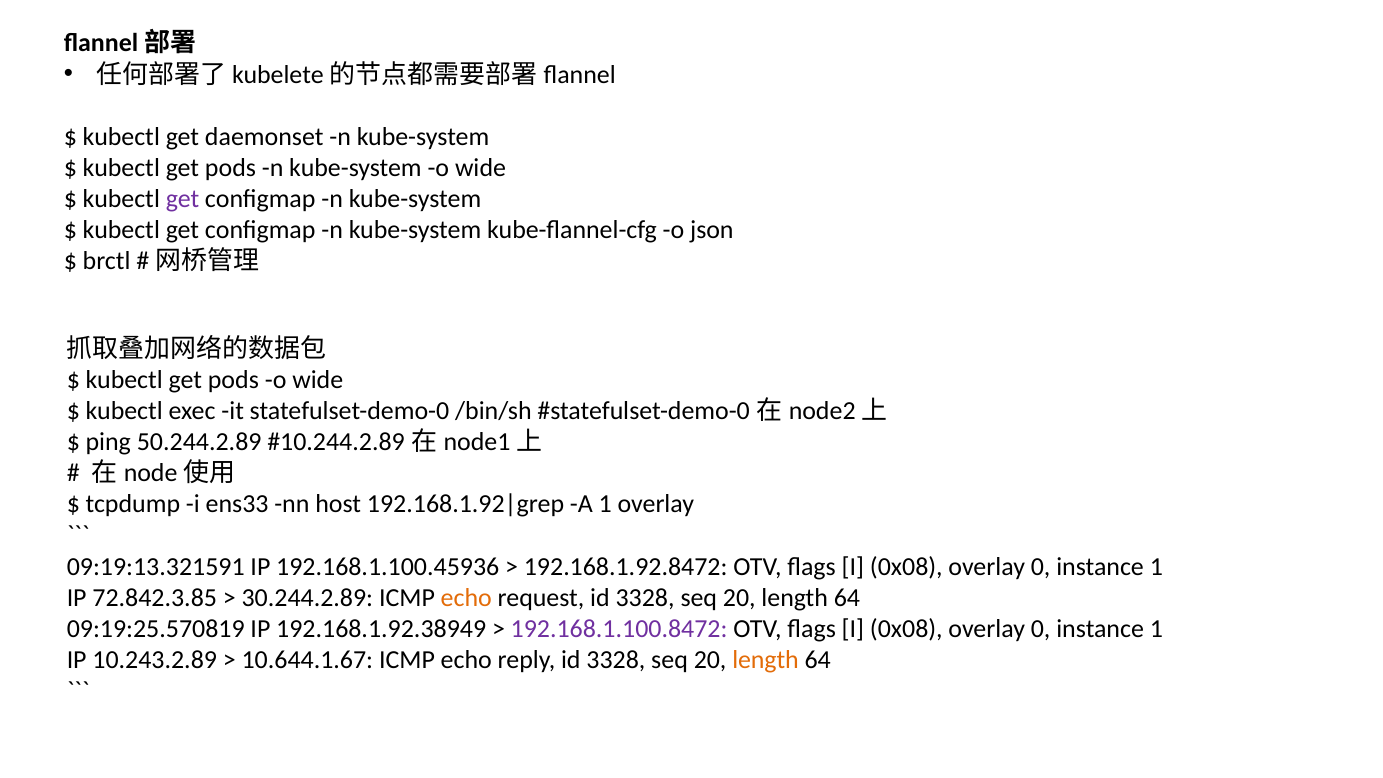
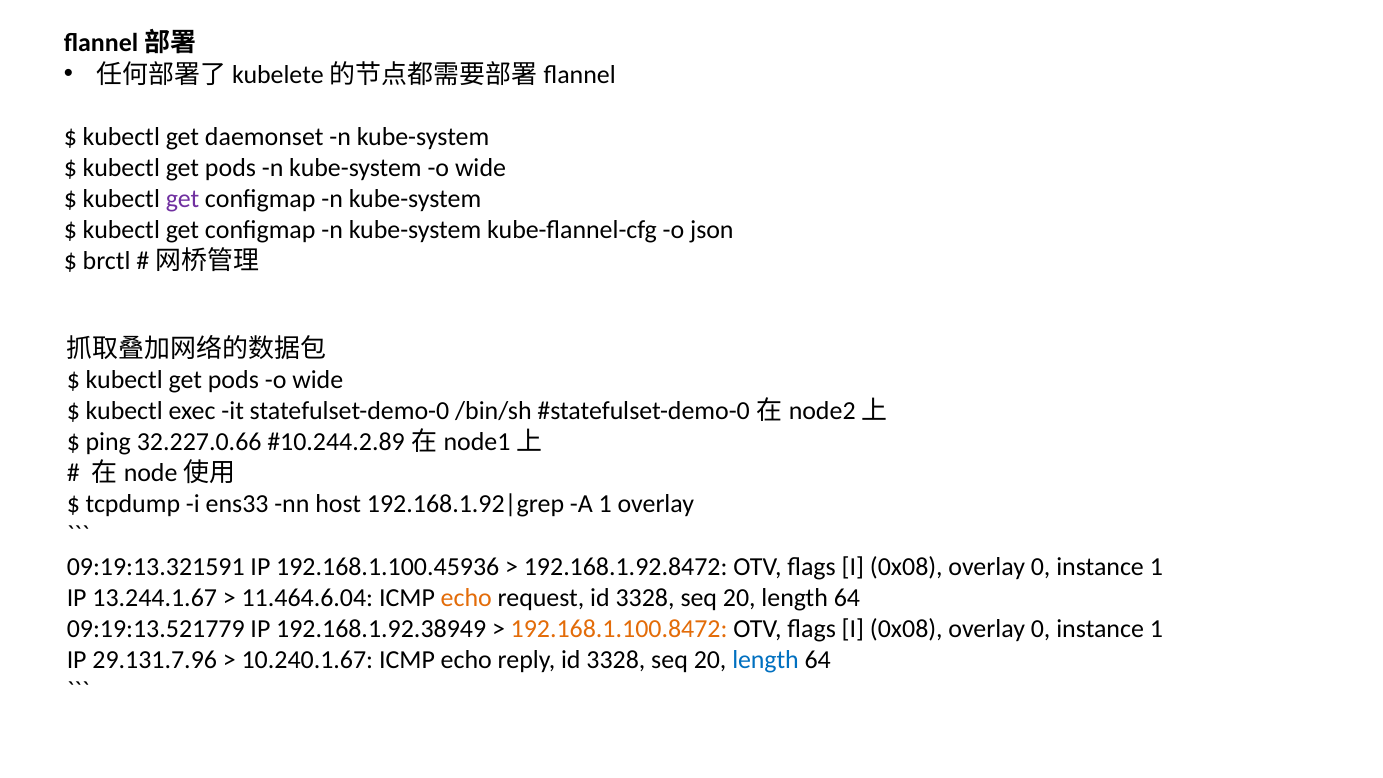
50.244.2.89: 50.244.2.89 -> 32.227.0.66 (199, 442)
72.842.3.85: 72.842.3.85 -> 13.244.1.67 (155, 598)
30.244.2.89: 30.244.2.89 -> 11.464.6.04 (307, 598)
09:19:25.570819: 09:19:25.570819 -> 09:19:13.521779 (156, 629)
192.168.1.100.8472 colour: purple -> orange (619, 629)
10.243.2.89: 10.243.2.89 -> 29.131.7.96 (155, 660)
10.644.1.67: 10.644.1.67 -> 10.240.1.67 (307, 660)
length colour: orange -> blue (766, 660)
